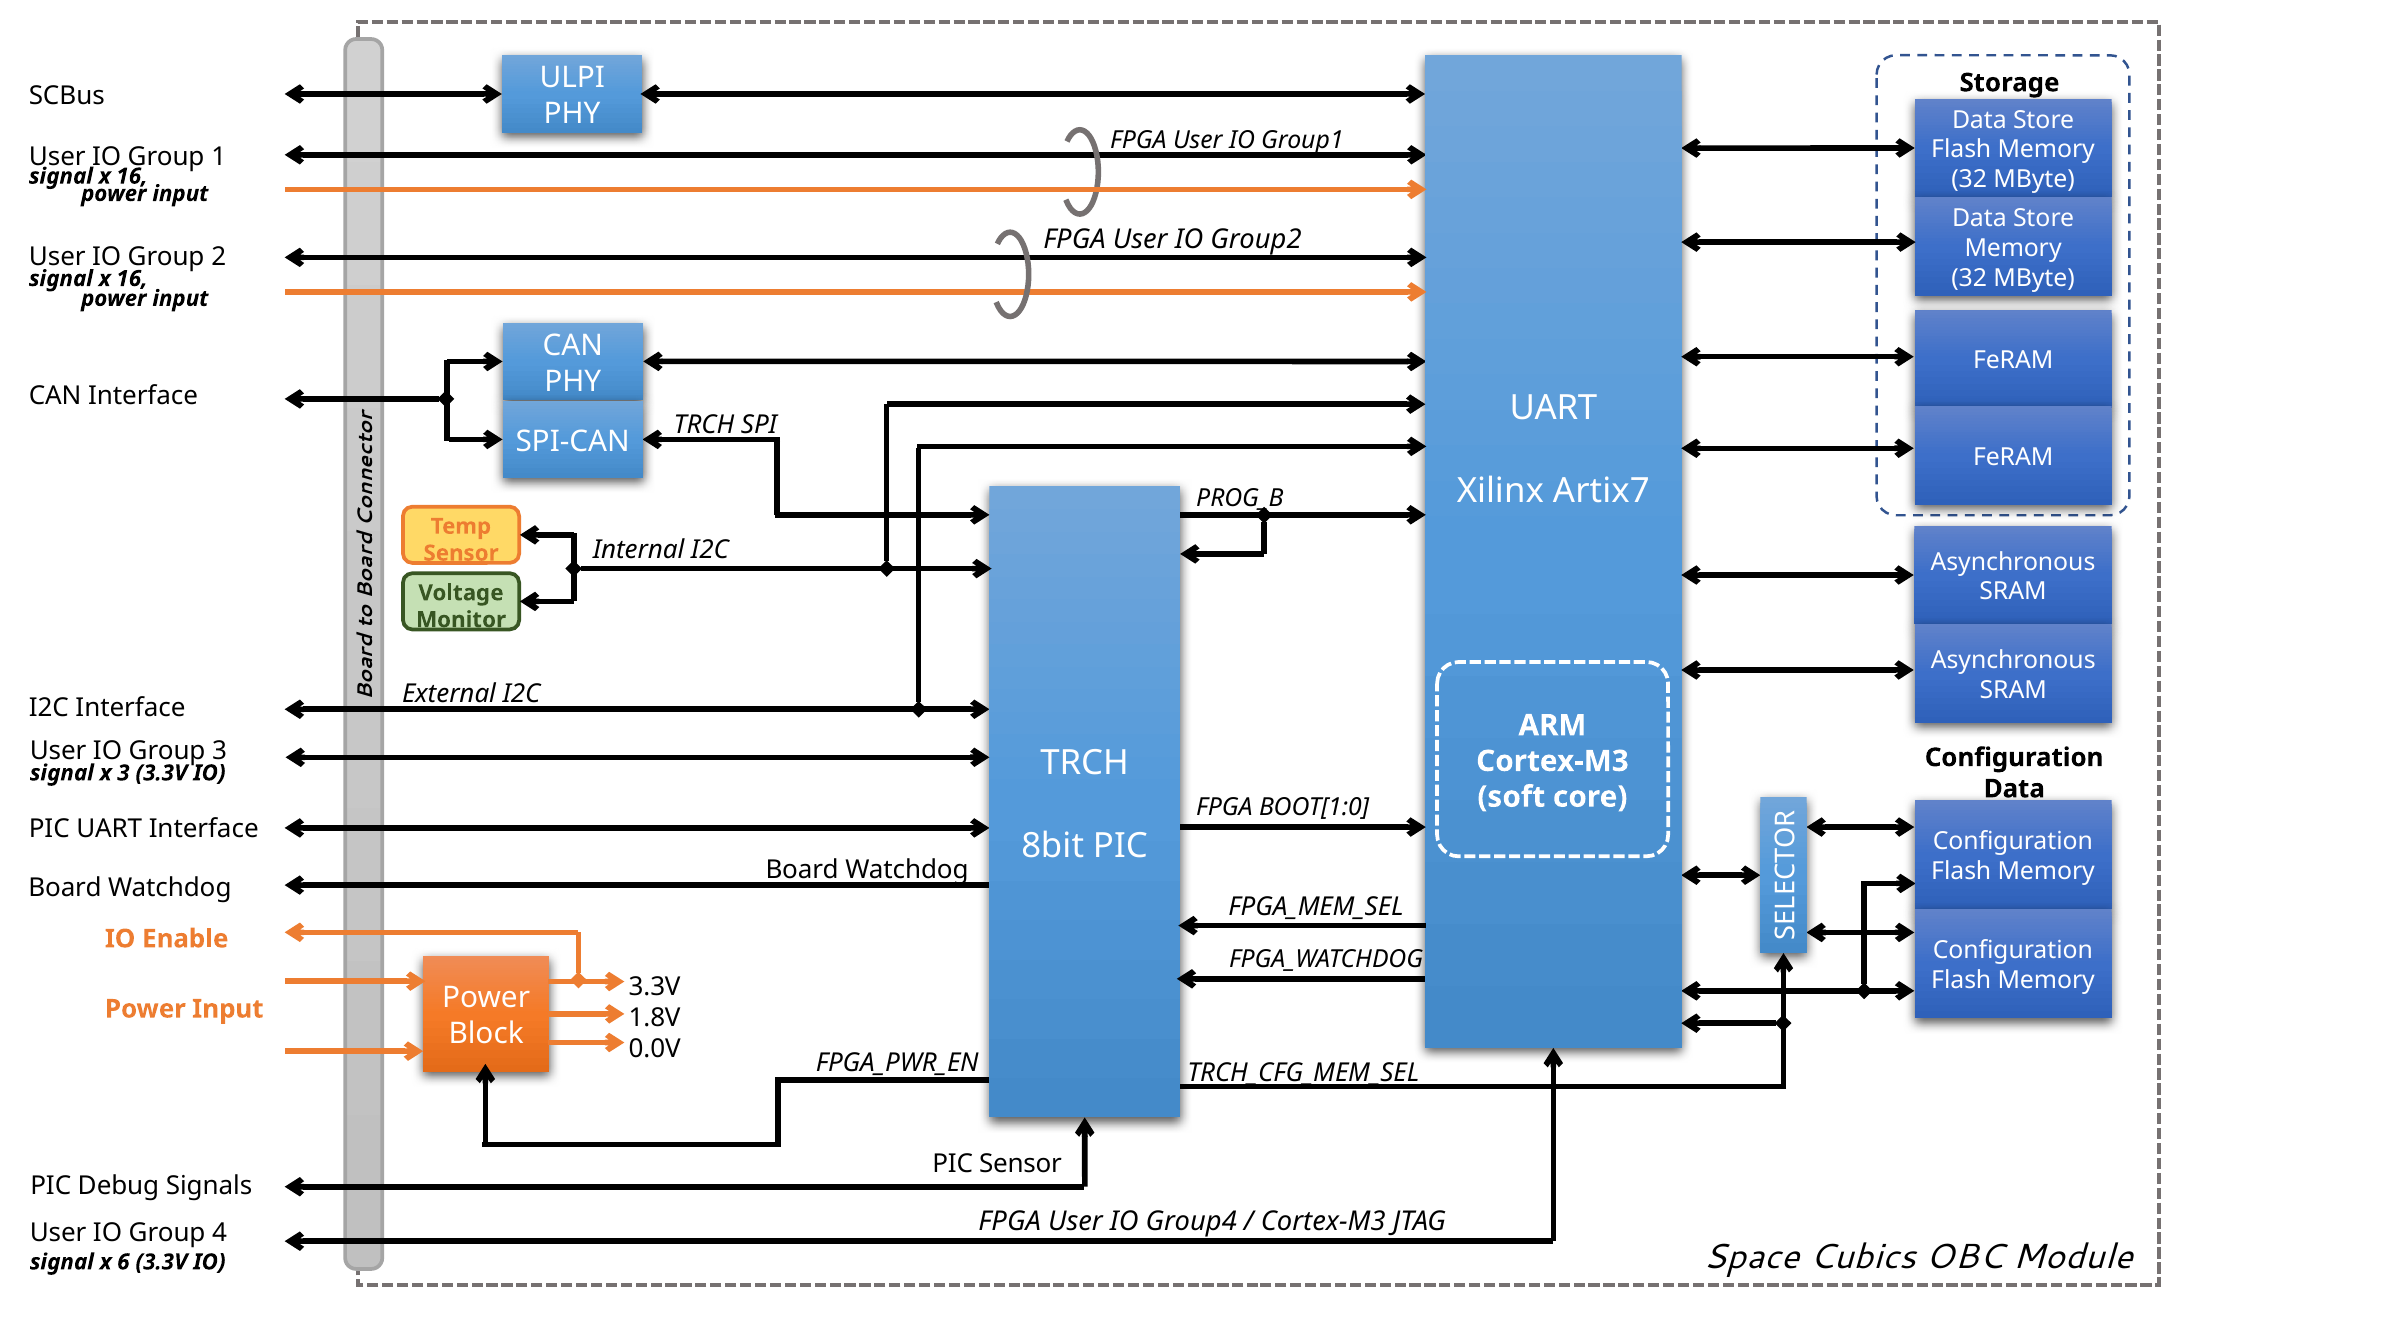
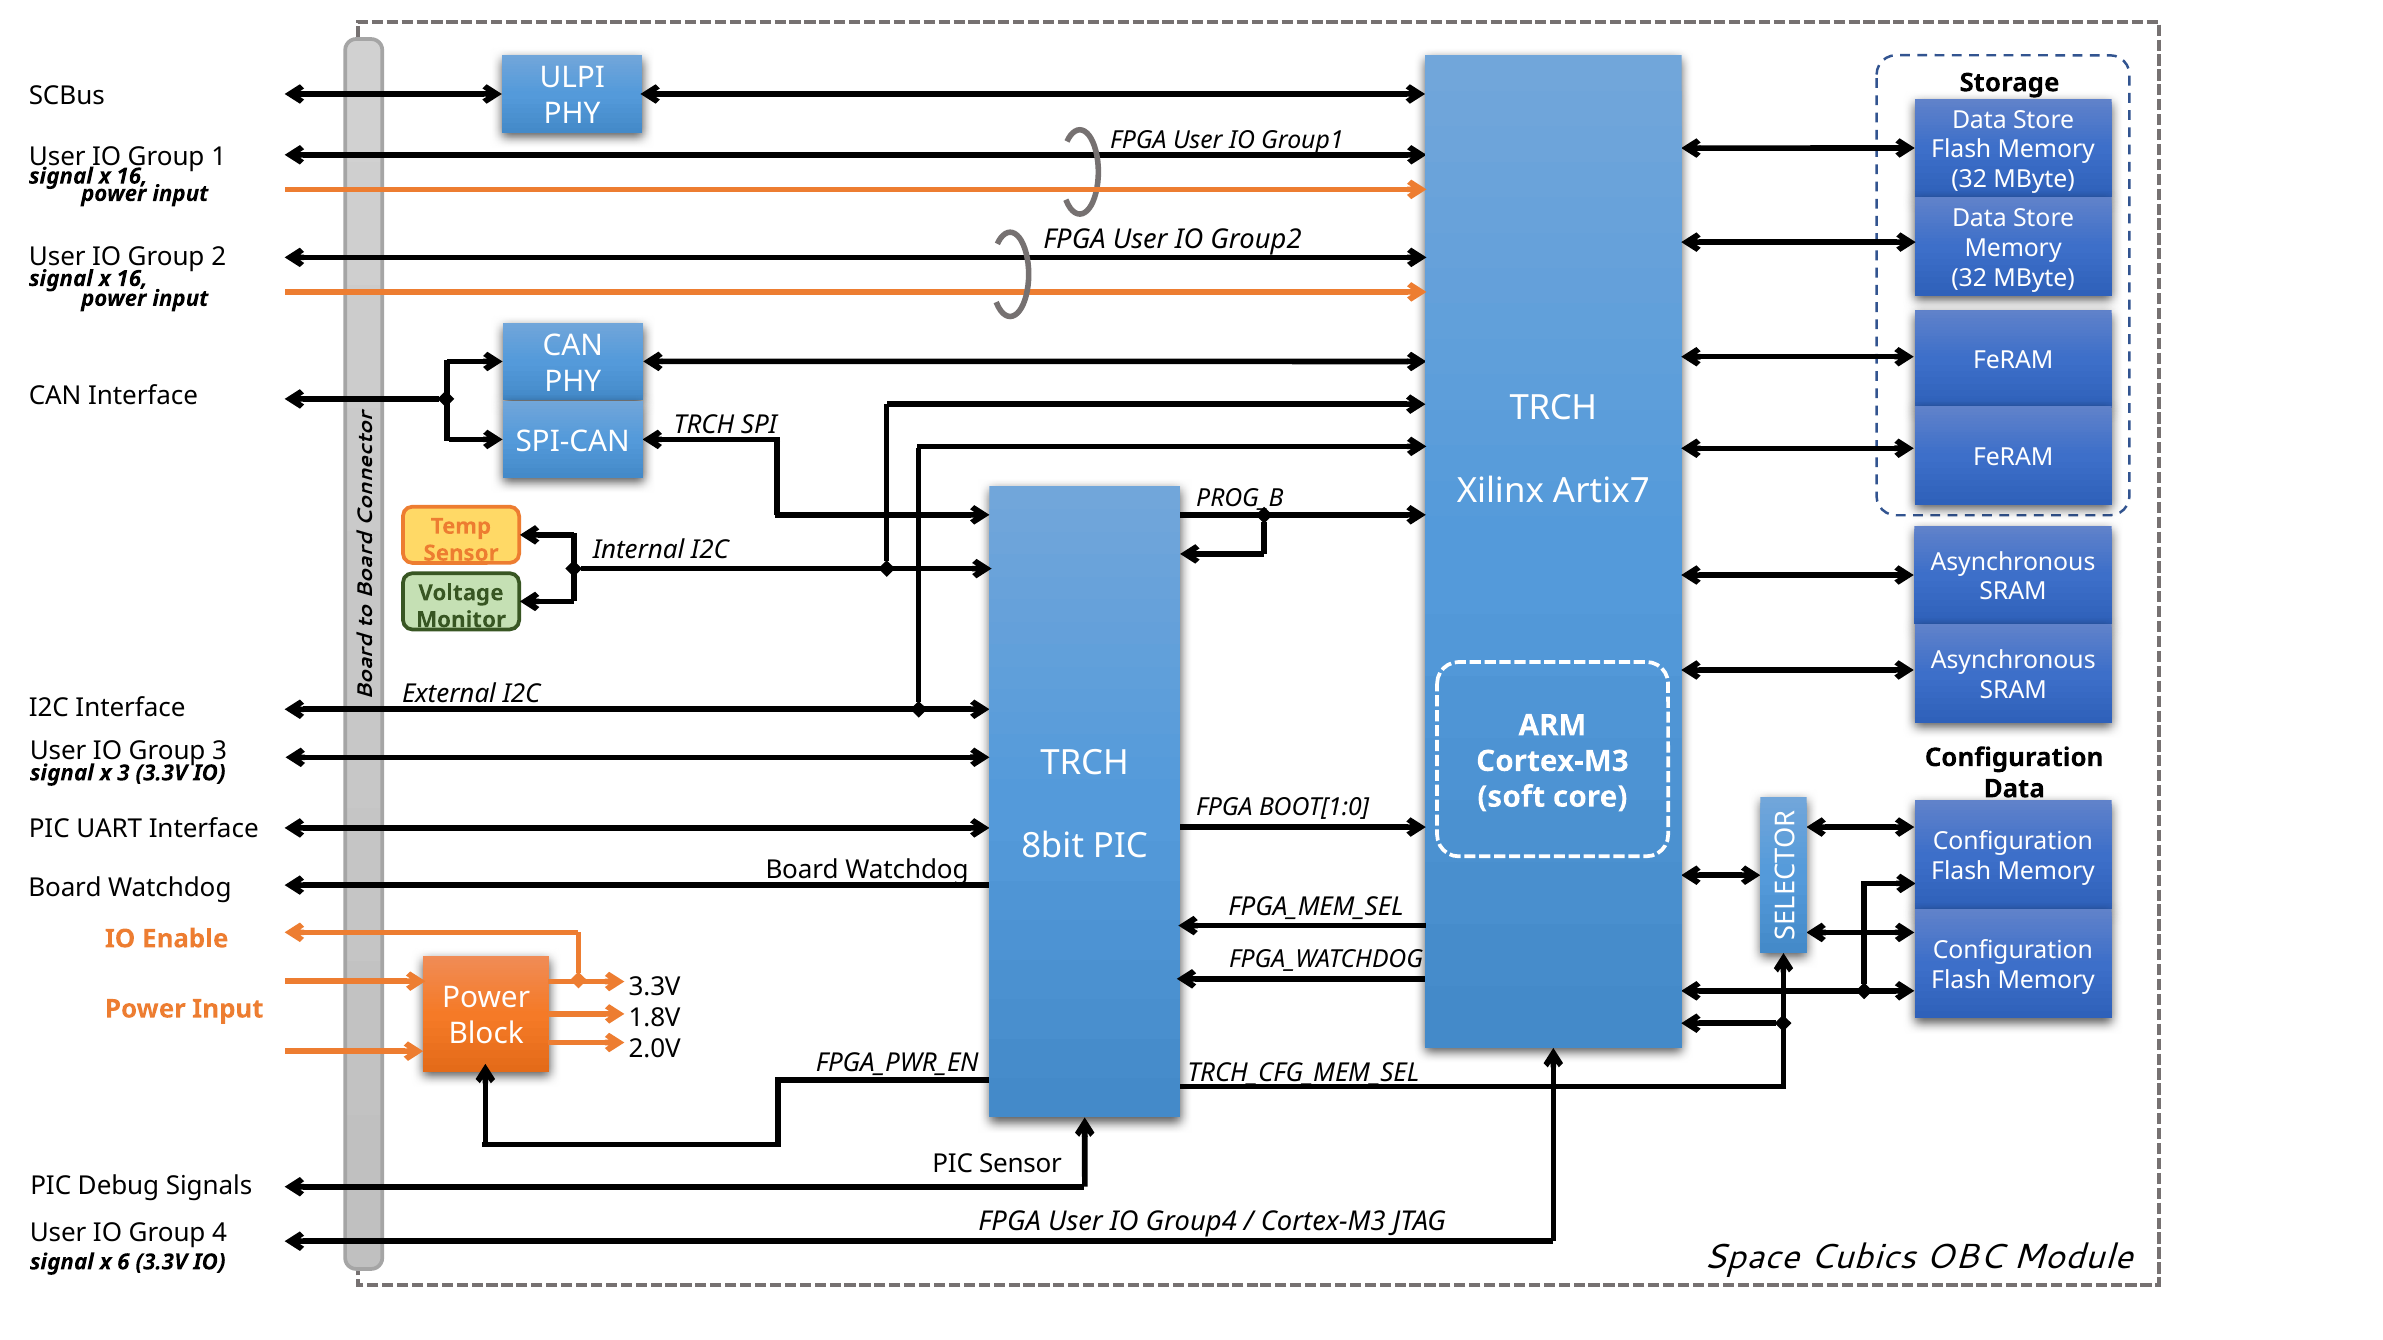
UART: UART -> TRCH (1553, 408)
0.0V: 0.0V -> 2.0V (655, 1049)
